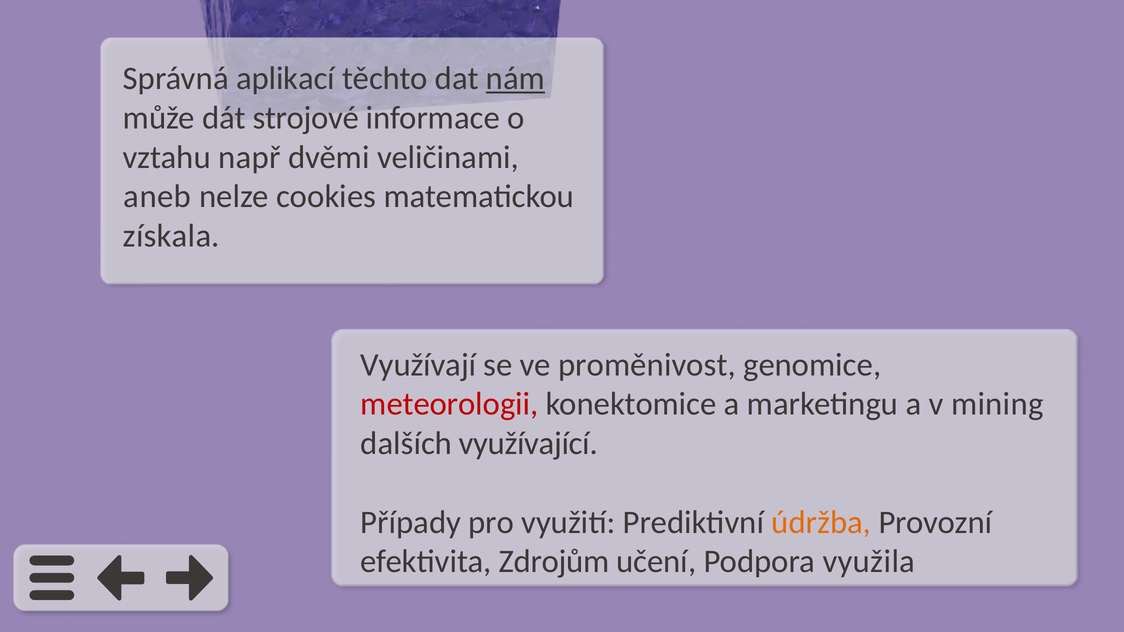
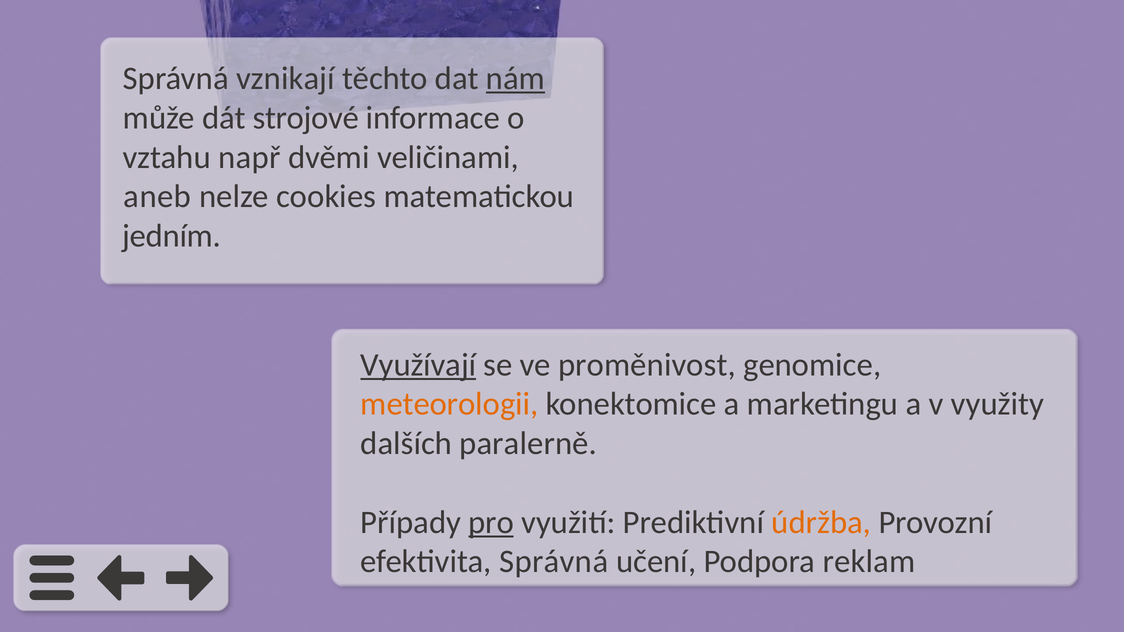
aplikací: aplikací -> vznikají (285, 79)
získala: získala -> jedním (172, 236)
Využívají underline: none -> present (418, 365)
meteorologii colour: red -> orange (449, 404)
mining: mining -> využity (998, 404)
využívající: využívající -> paralerně (528, 444)
pro underline: none -> present (491, 522)
efektivita Zdrojům: Zdrojům -> Správná (554, 562)
využila: využila -> reklam (869, 562)
